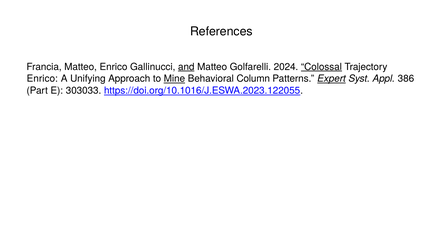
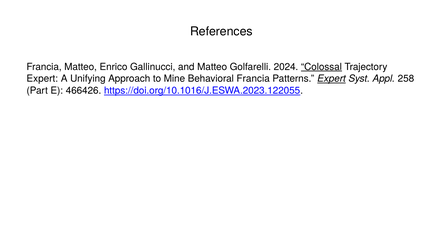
and underline: present -> none (186, 67)
Enrico: Enrico -> Expert (42, 79)
Mine underline: present -> none (174, 79)
Behavioral Column: Column -> Francia (253, 79)
386: 386 -> 258 (406, 79)
303033: 303033 -> 466426 (84, 91)
